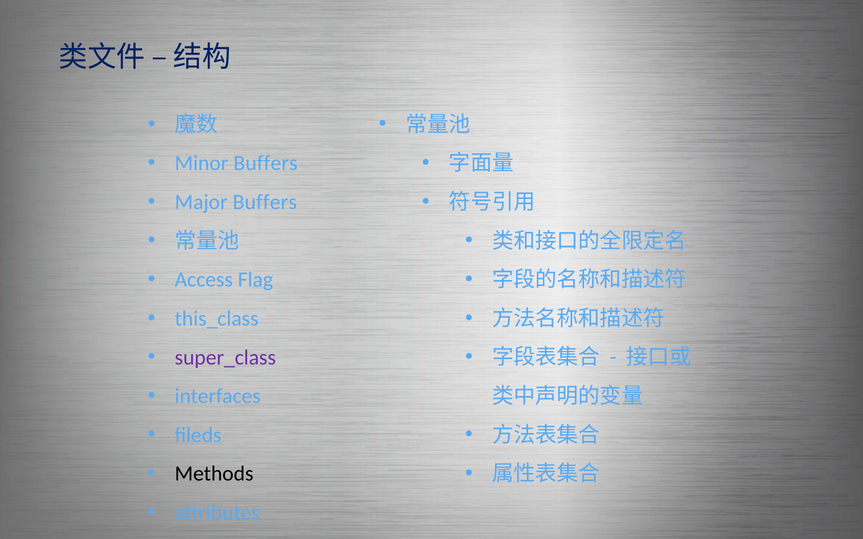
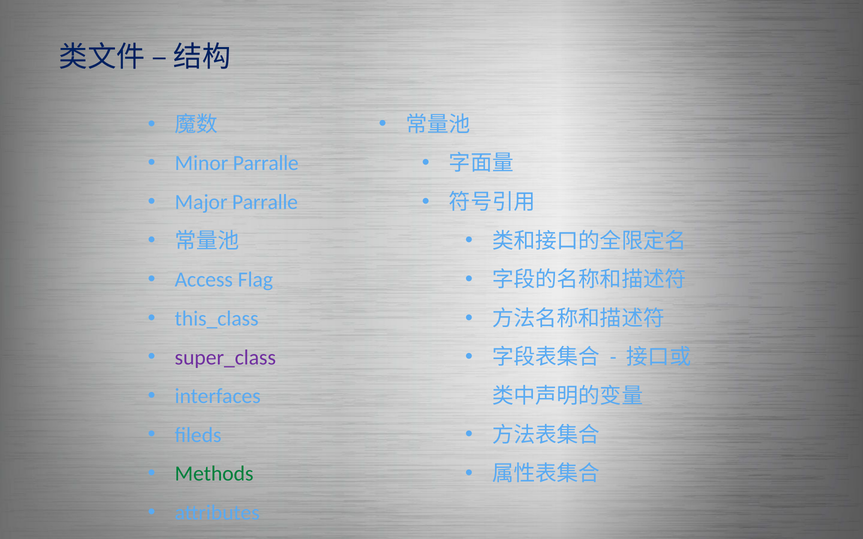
Minor Buffers: Buffers -> Parralle (266, 163)
Major Buffers: Buffers -> Parralle (265, 202)
Methods colour: black -> green (214, 474)
